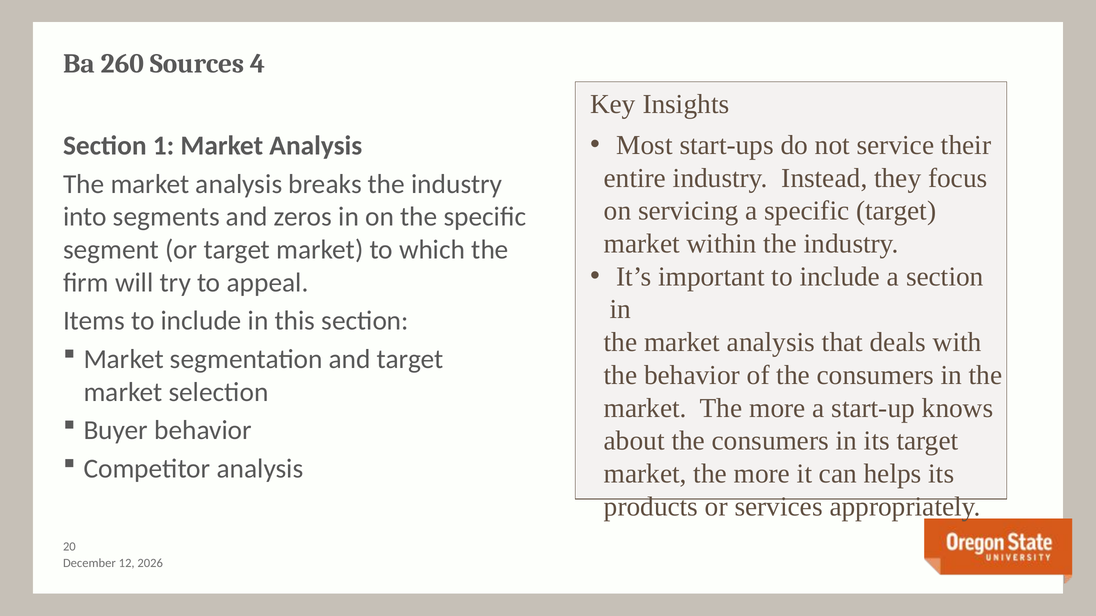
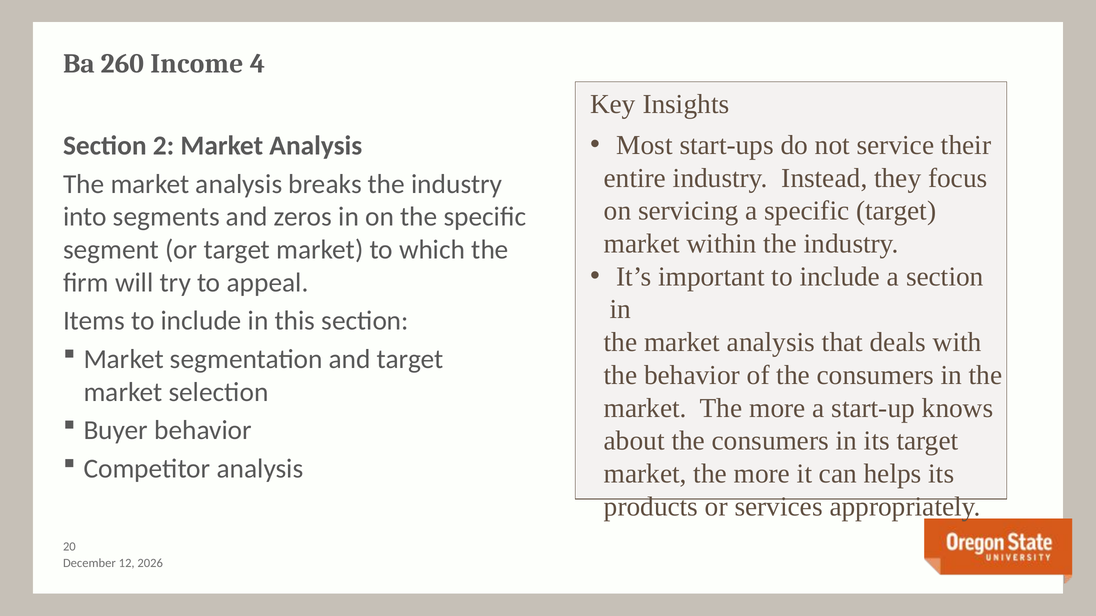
Sources: Sources -> Income (197, 64)
1: 1 -> 2 (164, 146)
